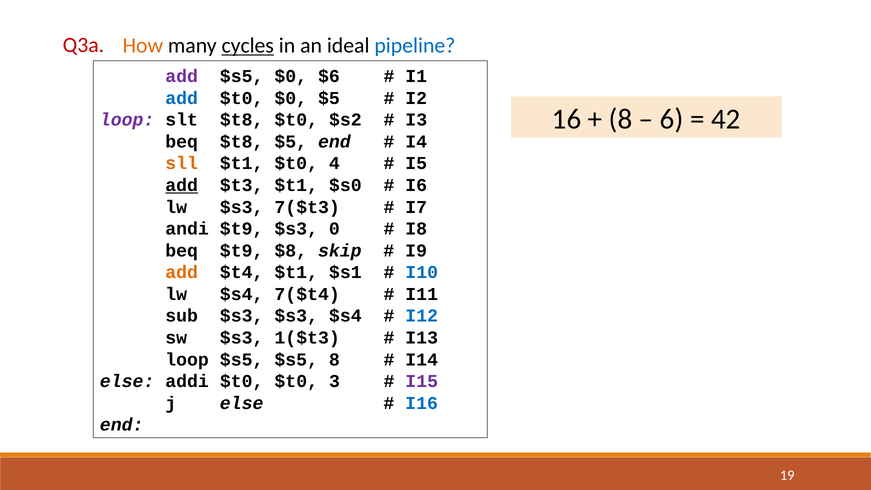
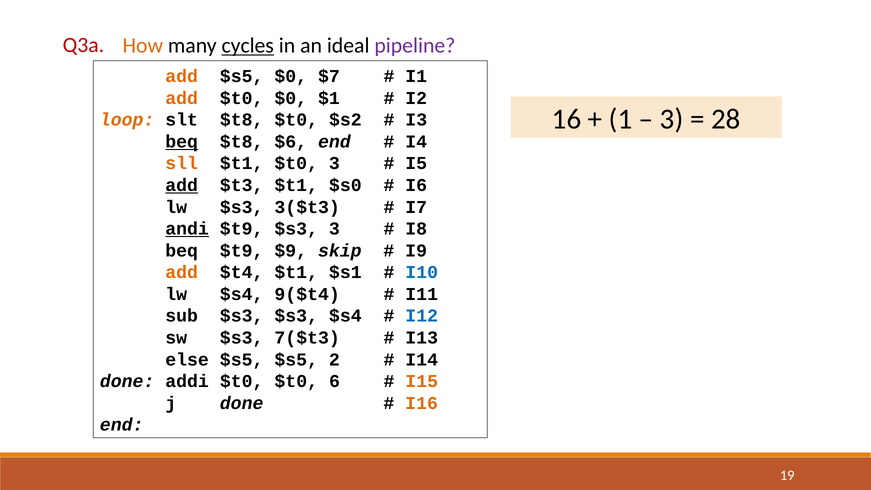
pipeline colour: blue -> purple (415, 46)
add colour: purple -> orange (182, 76)
$6: $6 -> $7 (329, 76)
add colour: blue -> orange (182, 98)
$0 $5: $5 -> $1 (329, 98)
8: 8 -> 1 (621, 119)
6: 6 -> 3 (672, 119)
42: 42 -> 28 (726, 119)
loop colour: purple -> orange (127, 120)
beq underline: none -> present (182, 142)
$t8 $5: $5 -> $6 (291, 142)
$t0 4: 4 -> 3 (334, 163)
7($t3: 7($t3 -> 3($t3 (307, 207)
andi underline: none -> present (187, 229)
$s3 0: 0 -> 3 (334, 229)
$8: $8 -> $9 (291, 251)
7($t4: 7($t4 -> 9($t4 (307, 294)
1($t3: 1($t3 -> 7($t3 (307, 338)
loop: loop -> else (187, 359)
$s5 8: 8 -> 2 (334, 359)
else: else -> done (127, 381)
3: 3 -> 6 (334, 381)
I15 colour: purple -> orange (422, 381)
j else: else -> done (242, 403)
I16 colour: blue -> orange (422, 403)
